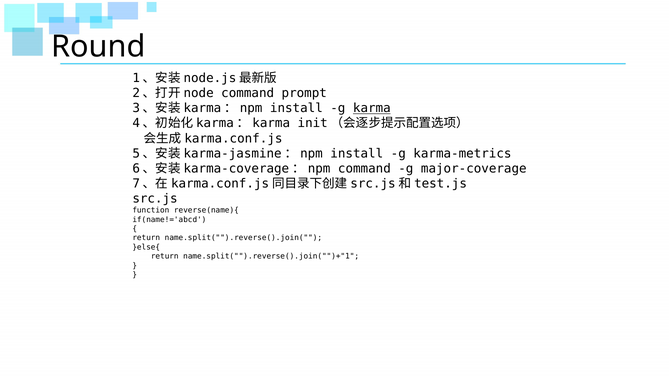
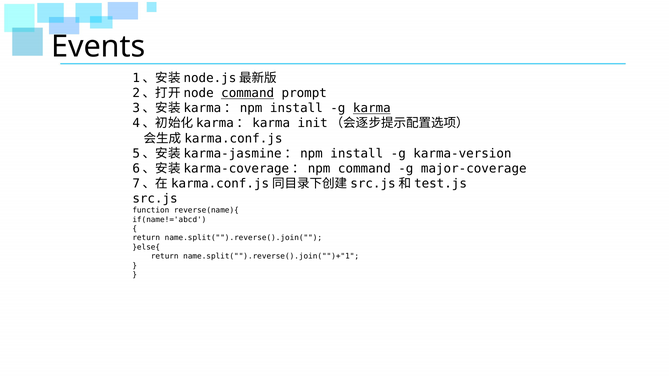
Round: Round -> Events (98, 47)
command underline: none -> present (248, 93)
karma-metrics: karma-metrics -> karma-version (462, 154)
